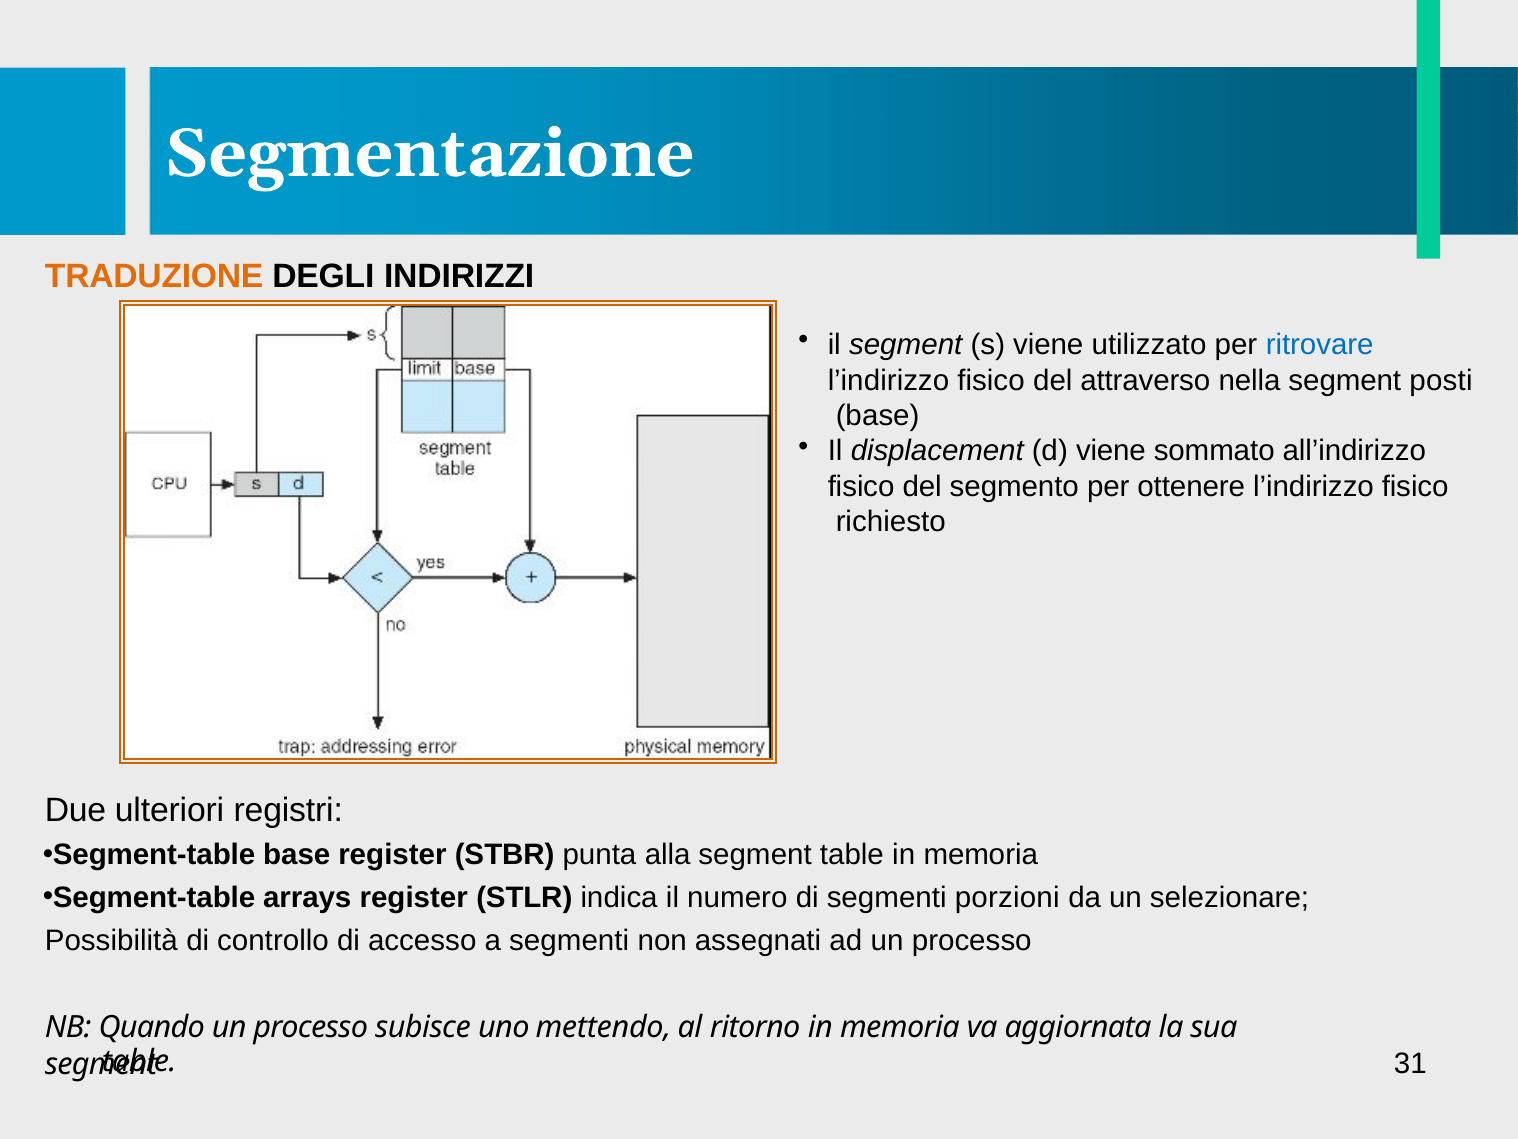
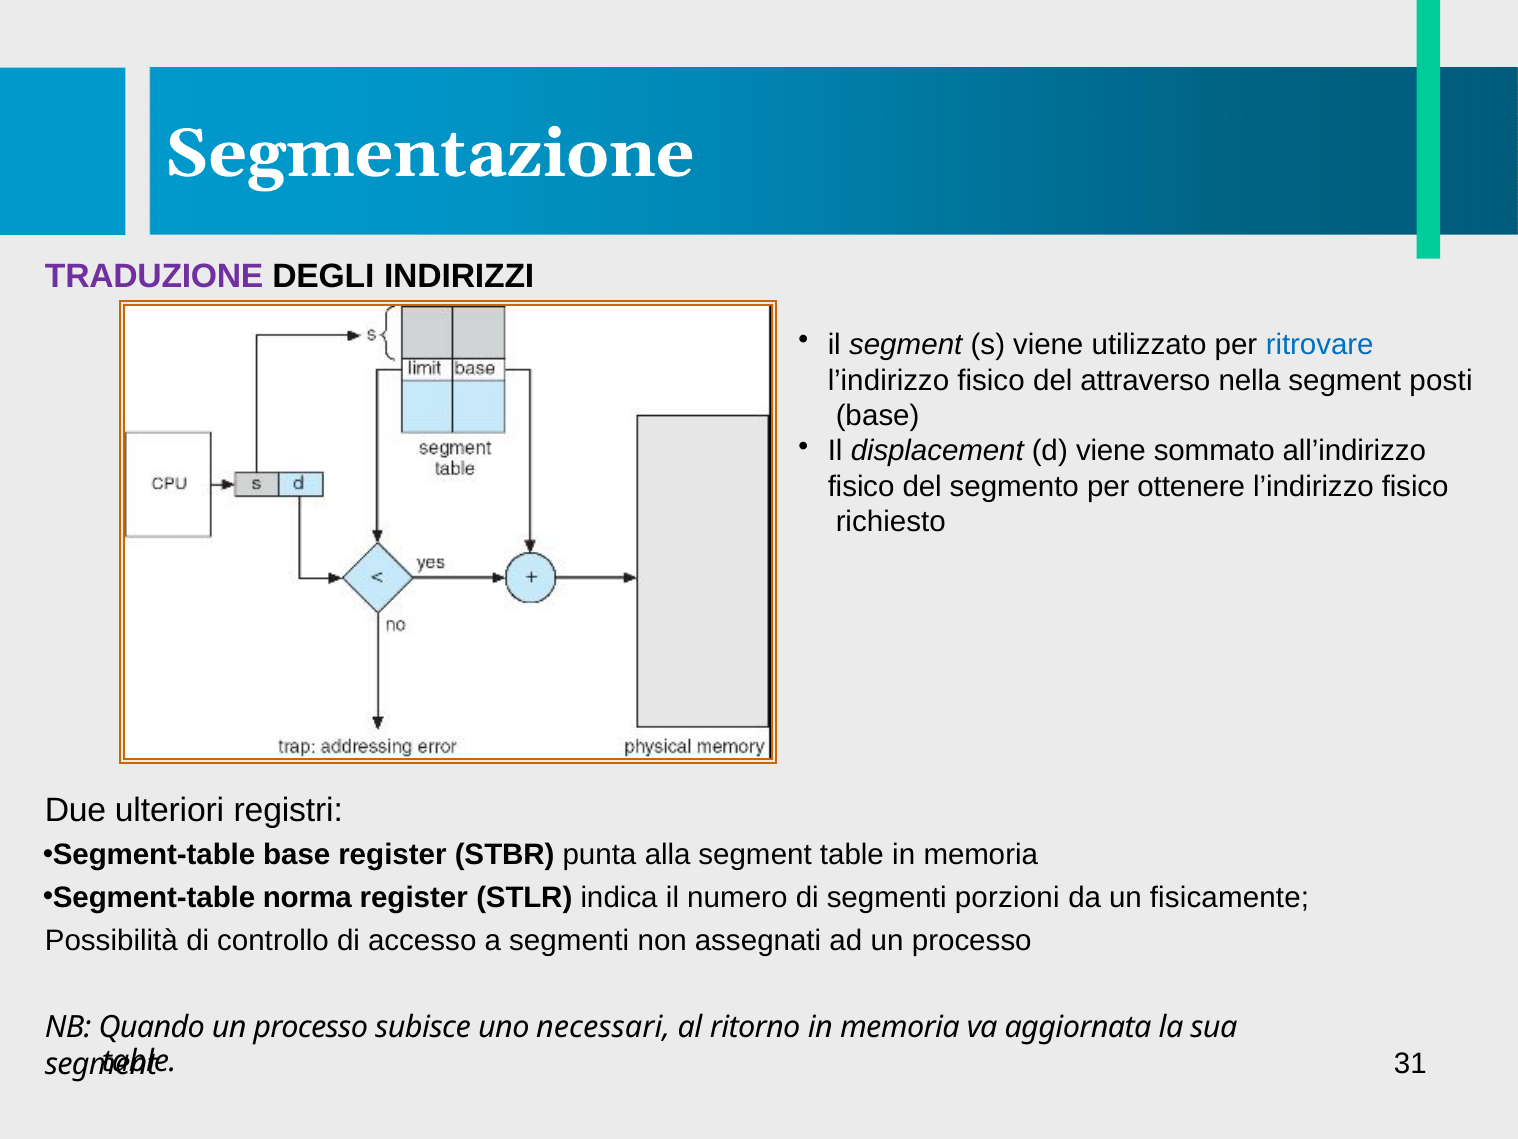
TRADUZIONE colour: orange -> purple (154, 276)
arrays: arrays -> norma (307, 897)
selezionare: selezionare -> fisicamente (1229, 897)
mettendo: mettendo -> necessari (603, 1027)
